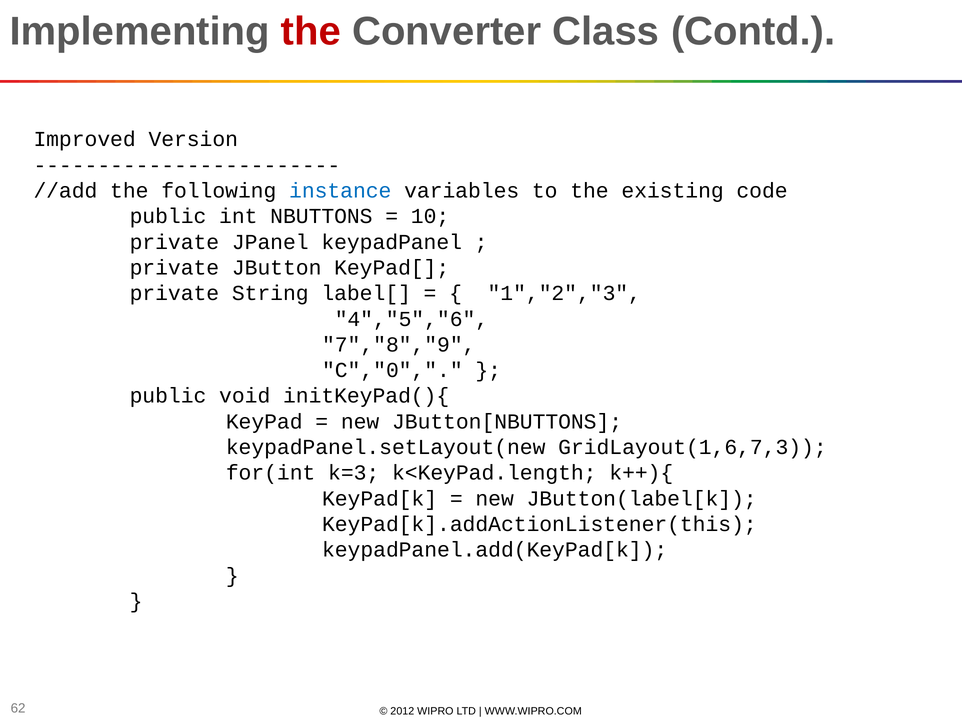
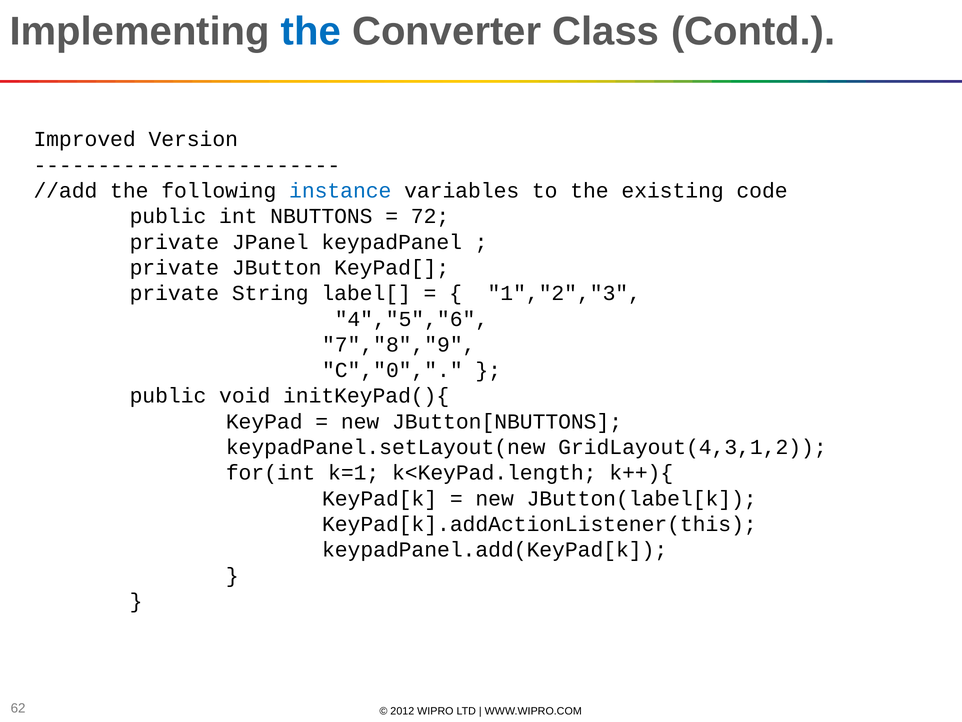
the colour: red -> blue (311, 32)
10: 10 -> 72 (430, 216)
GridLayout(1,6,7,3: GridLayout(1,6,7,3 -> GridLayout(4,3,1,2 (692, 447)
k=3: k=3 -> k=1 (354, 473)
